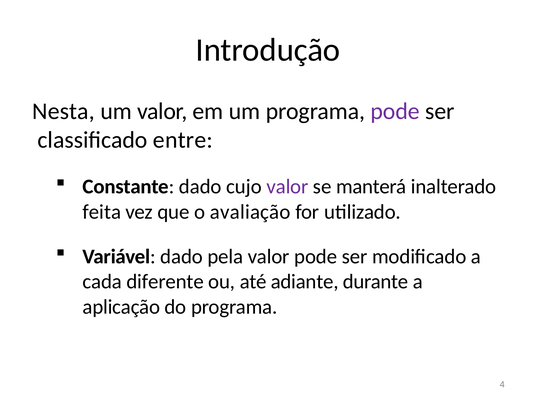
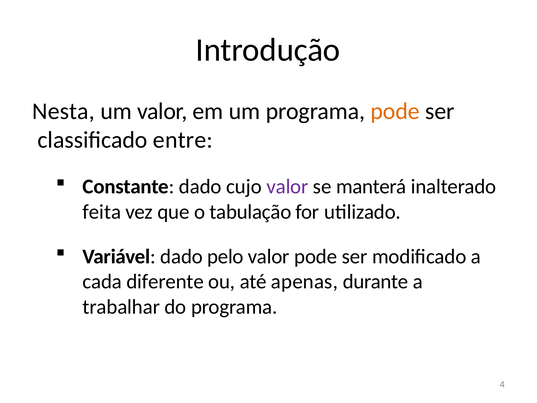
pode colour: purple -> orange (395, 111)
avaliação: avaliação -> tabulação (250, 212)
pela: pela -> pelo (225, 257)
adiante: adiante -> apenas (304, 282)
aplicação: aplicação -> trabalhar (121, 307)
